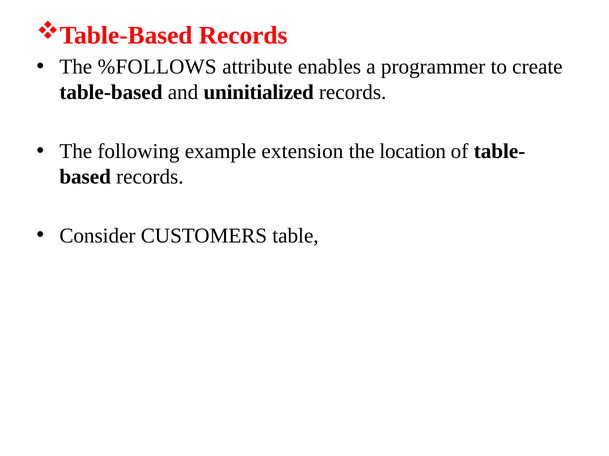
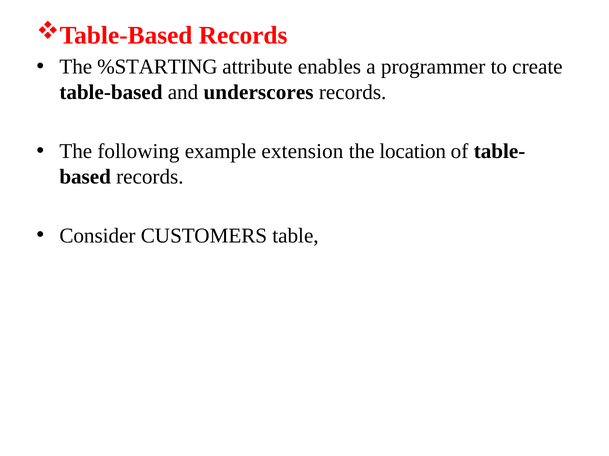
%FOLLOWS: %FOLLOWS -> %STARTING (157, 67)
uninitialized: uninitialized -> underscores (259, 92)
